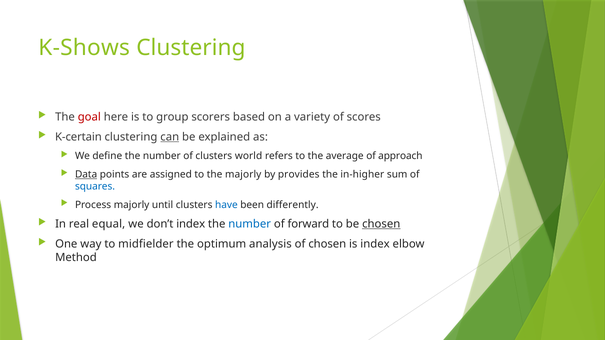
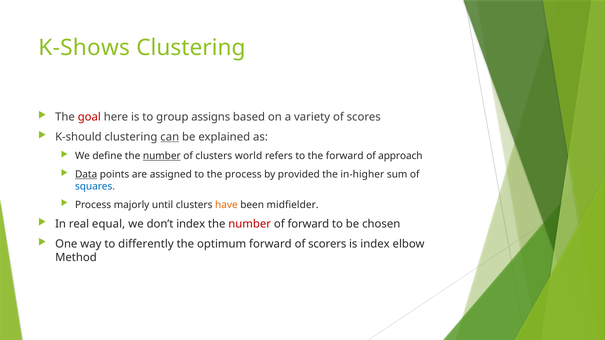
scorers: scorers -> assigns (211, 117)
K-certain: K-certain -> K-should (78, 137)
number underline: none -> present (162, 156)
the average: average -> forward (345, 156)
the majorly: majorly -> process (243, 174)
provides: provides -> provided (299, 174)
have colour: blue -> orange (226, 205)
differently: differently -> midfielder (293, 205)
number colour: blue -> red (250, 224)
chosen underline: present -> none (381, 224)
midfielder: midfielder -> differently (146, 244)
optimum analysis: analysis -> forward (270, 244)
of chosen: chosen -> scorers (327, 244)
